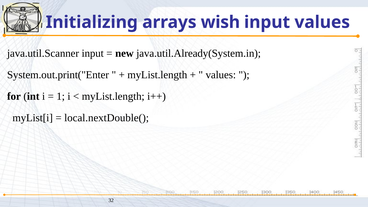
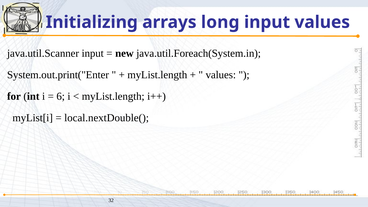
wish: wish -> long (220, 22)
java.util.Already(System.in: java.util.Already(System.in -> java.util.Foreach(System.in (199, 53)
1: 1 -> 6 (61, 96)
